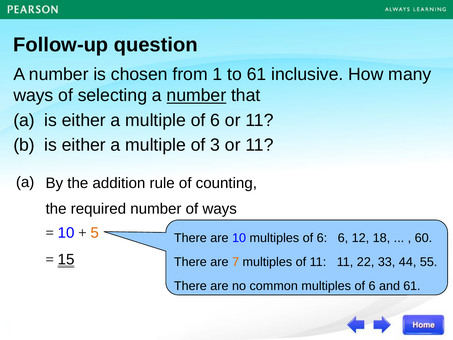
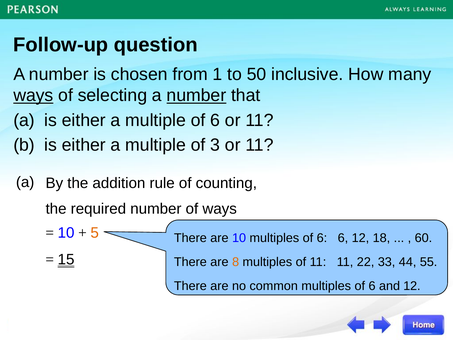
to 61: 61 -> 50 (257, 74)
ways underline: none -> present (33, 95)
7: 7 -> 8 (236, 262)
and 61: 61 -> 12 (412, 286)
